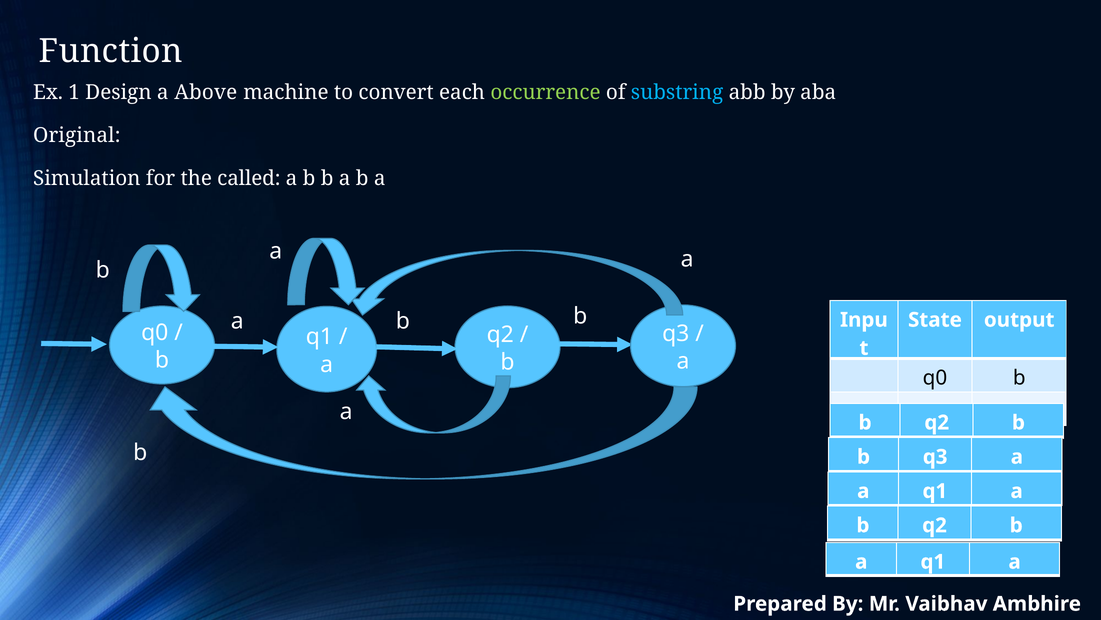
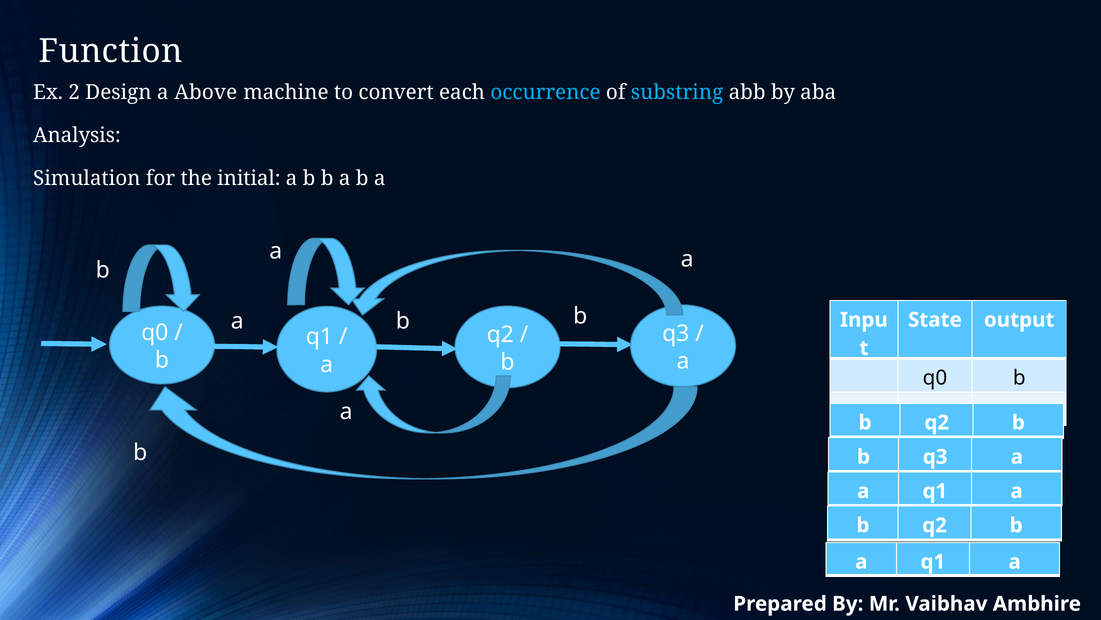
1: 1 -> 2 (74, 92)
occurrence colour: light green -> light blue (546, 92)
Original: Original -> Analysis (77, 135)
called: called -> initial (249, 178)
